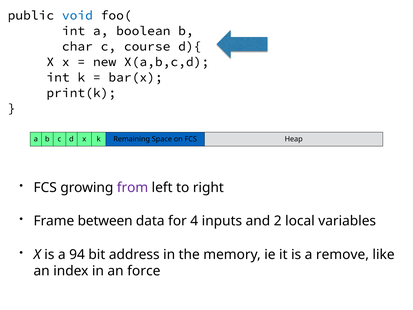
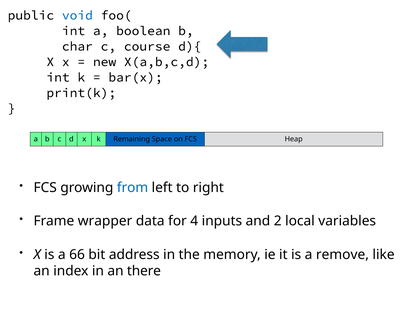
from colour: purple -> blue (133, 188)
between: between -> wrapper (105, 221)
94: 94 -> 66 (77, 254)
force: force -> there (144, 271)
